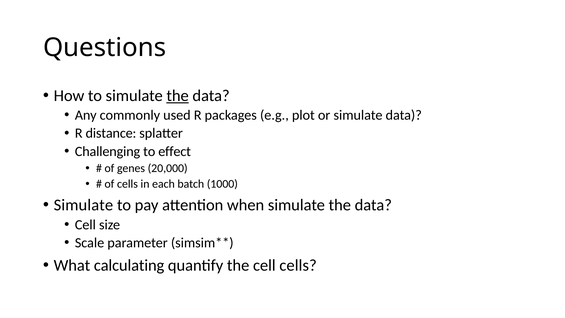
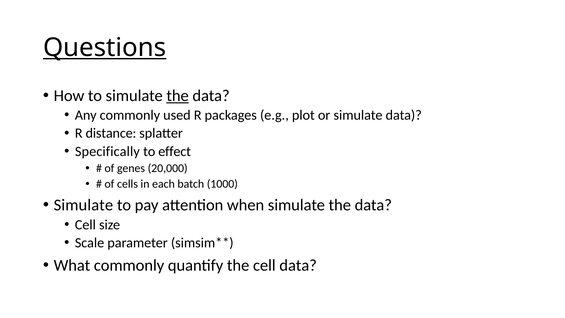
Questions underline: none -> present (105, 47)
Challenging: Challenging -> Specifically (107, 151)
What calculating: calculating -> commonly (129, 265)
cell cells: cells -> data (298, 265)
